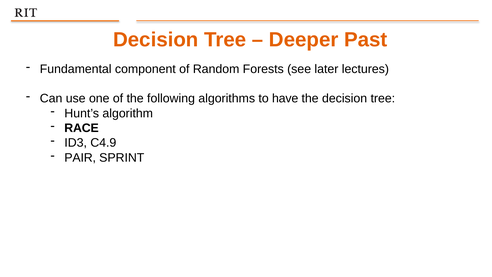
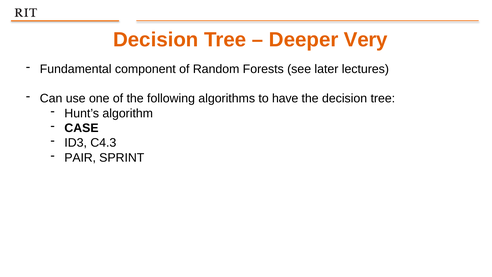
Past: Past -> Very (366, 40)
RACE: RACE -> CASE (81, 128)
C4.9: C4.9 -> C4.3 (103, 143)
